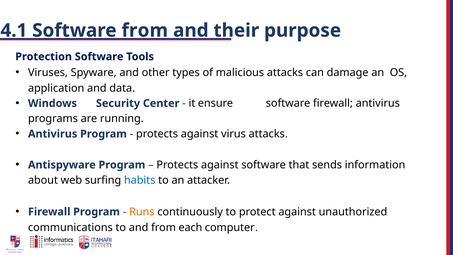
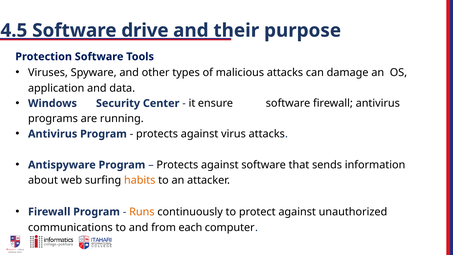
4.1: 4.1 -> 4.5 (14, 30)
Software from: from -> drive (145, 30)
habits colour: blue -> orange (140, 180)
